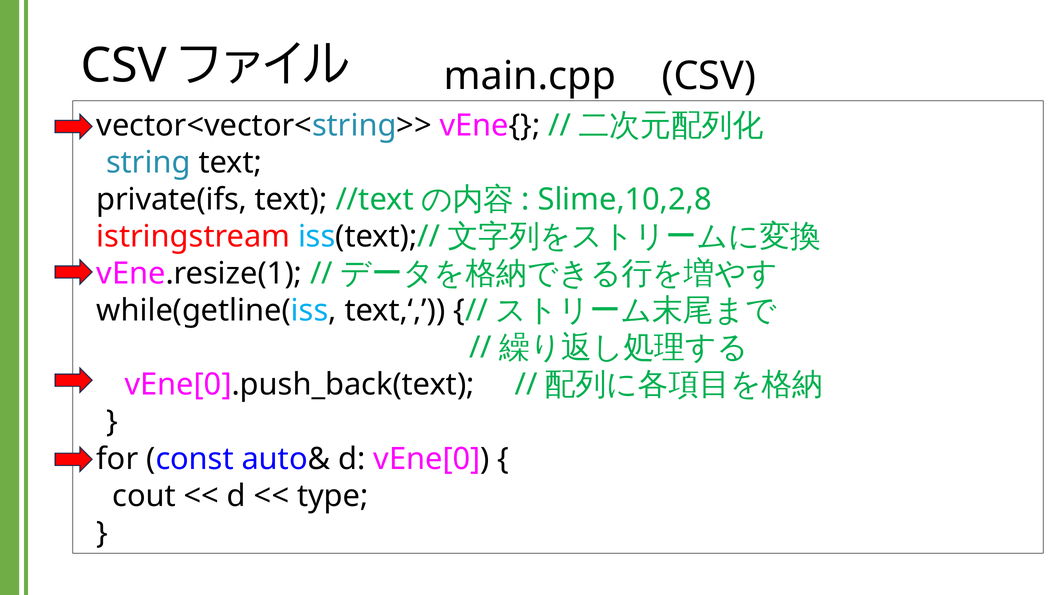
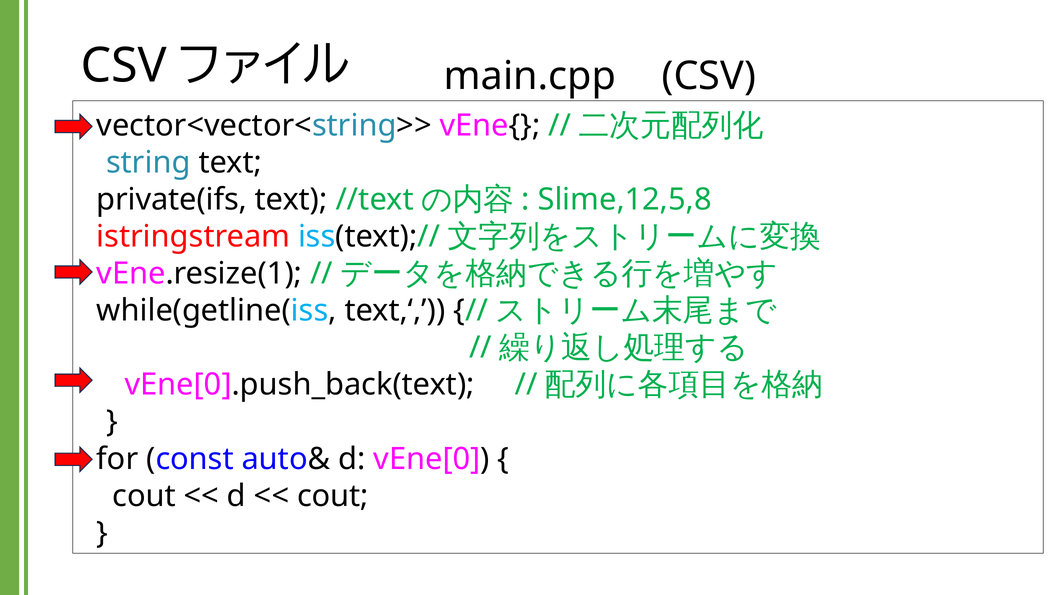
Slime,10,2,8: Slime,10,2,8 -> Slime,12,5,8 (625, 199)
type: type -> cout (333, 495)
